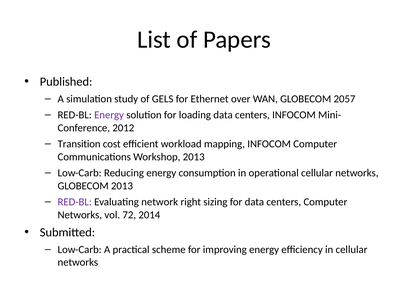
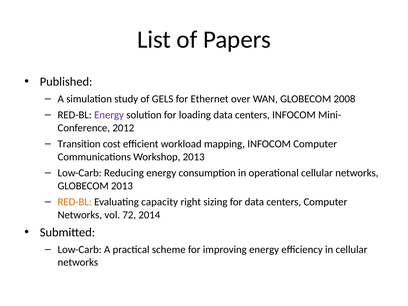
2057: 2057 -> 2008 (344, 99)
RED-BL colour: purple -> orange (75, 202)
network: network -> capacity (160, 202)
